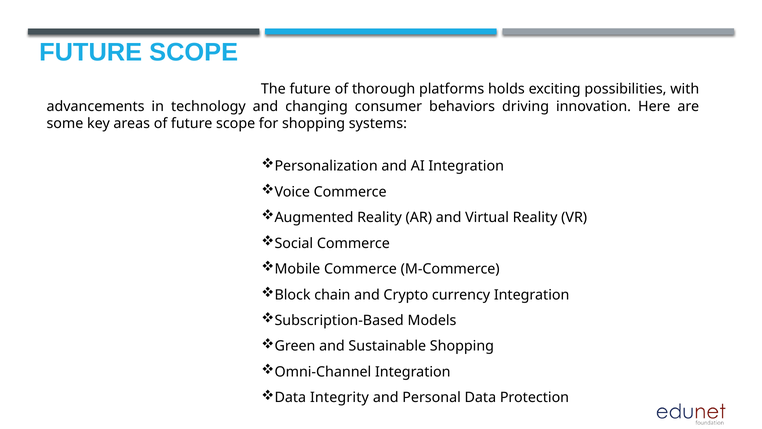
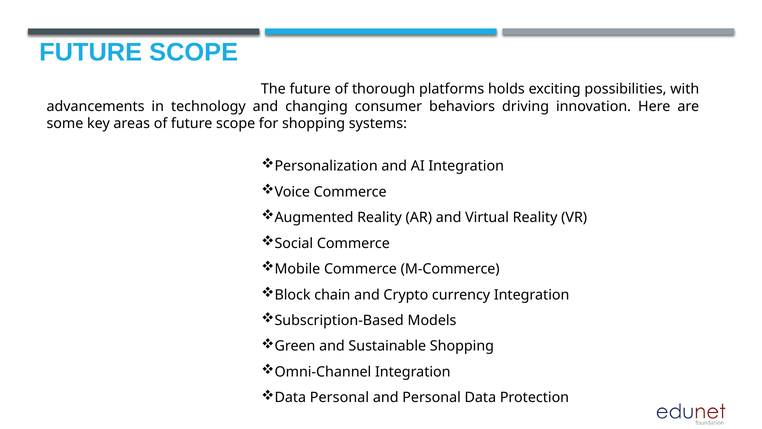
Data Integrity: Integrity -> Personal (339, 397)
